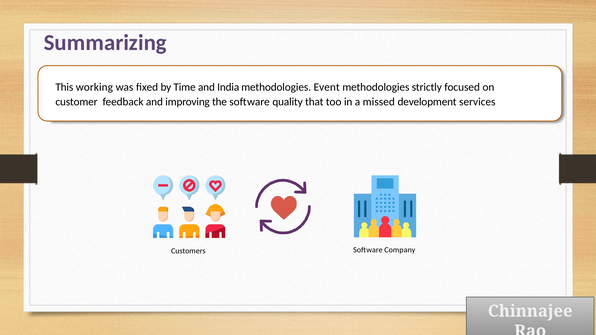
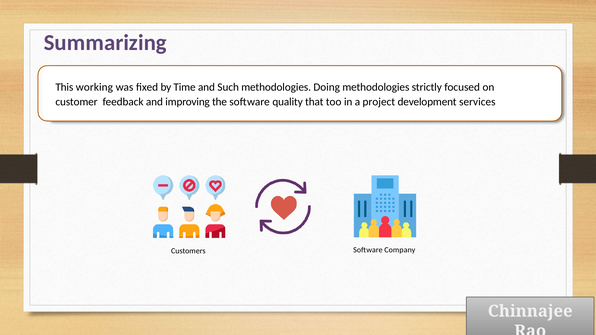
India: India -> Such (228, 87)
Event: Event -> Doing (327, 87)
missed: missed -> project (379, 102)
